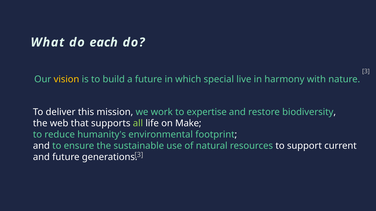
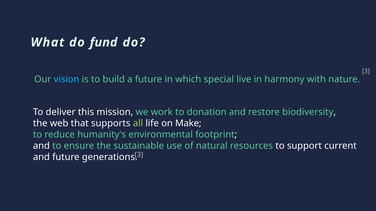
each: each -> fund (104, 42)
vision colour: yellow -> light blue (66, 79)
expertise: expertise -> donation (207, 112)
